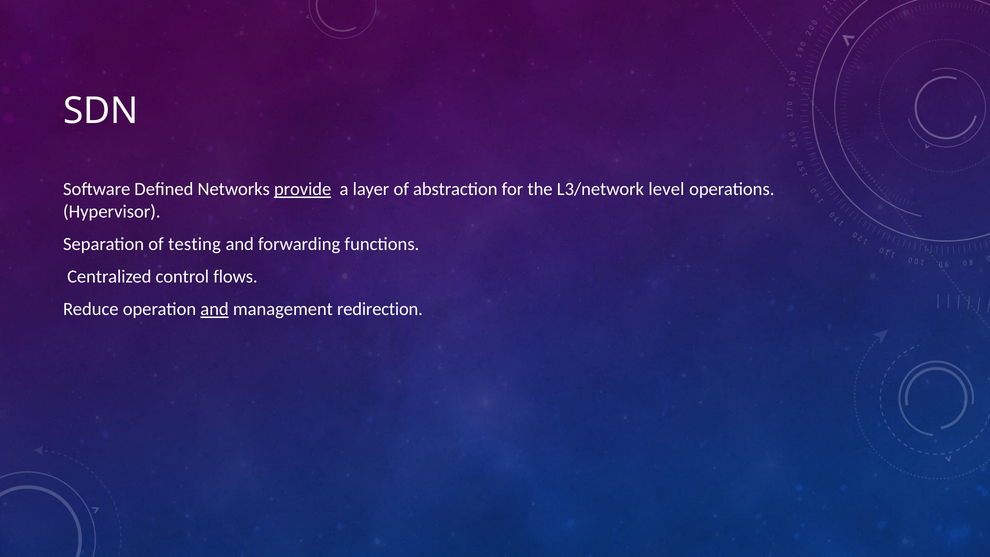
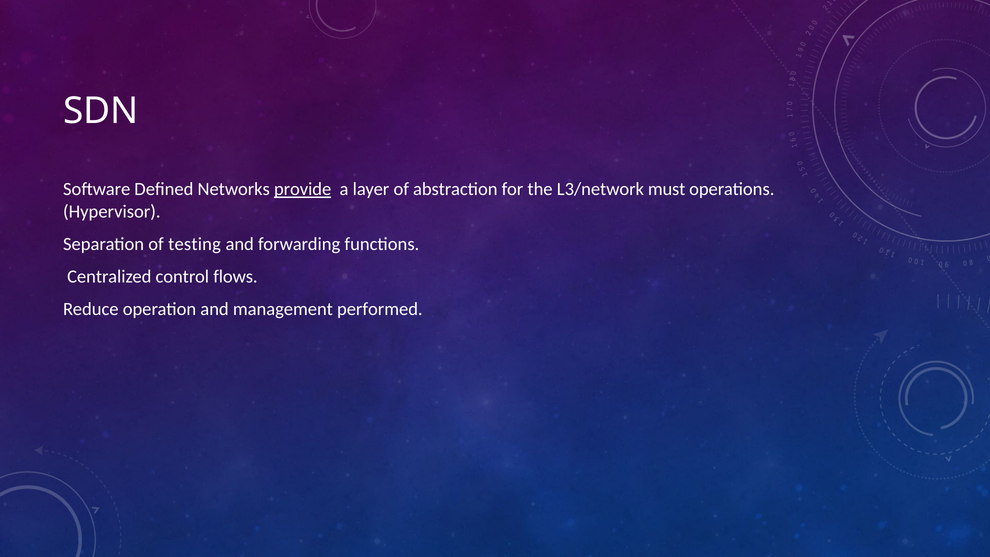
level: level -> must (667, 189)
and underline: present -> none (215, 309)
redirection: redirection -> performed (380, 309)
